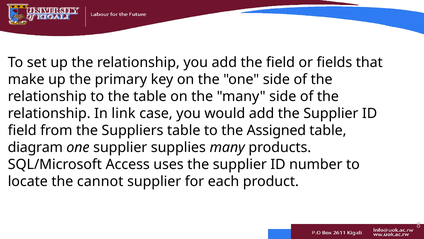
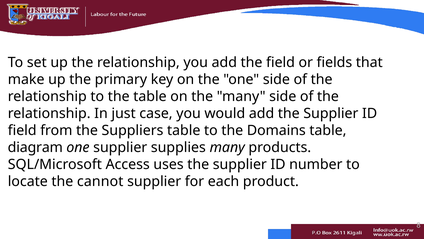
link: link -> just (124, 113)
Assigned: Assigned -> Domains (276, 130)
